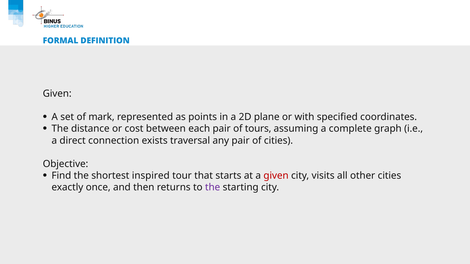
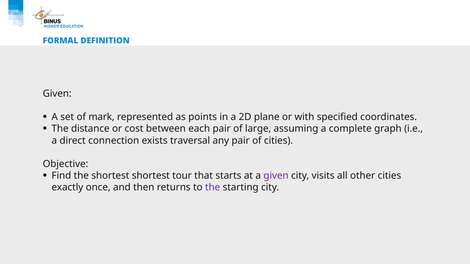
tours: tours -> large (258, 129)
shortest inspired: inspired -> shortest (151, 176)
given colour: red -> purple (276, 176)
